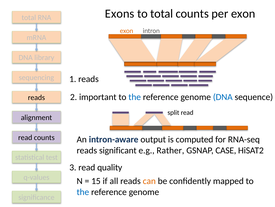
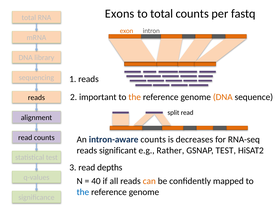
per exon: exon -> fastq (243, 14)
the colour: blue -> orange (135, 97)
DNA colour: blue -> orange (223, 97)
intron-aware output: output -> counts (153, 139)
computed: computed -> decreases (194, 139)
GSNAP CASE: CASE -> TEST (226, 150)
quality: quality -> depths (110, 167)
15: 15 -> 40 (96, 180)
